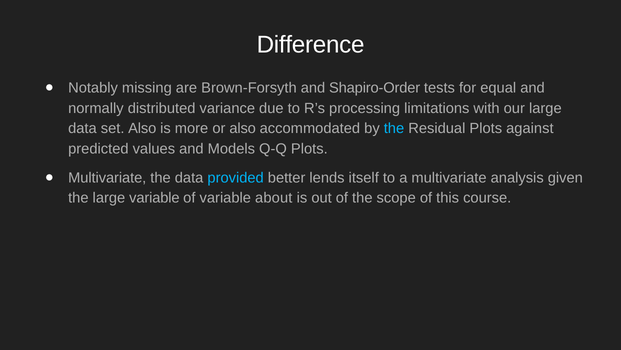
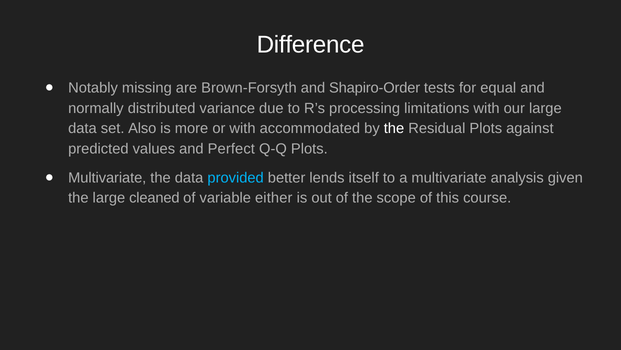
or also: also -> with (243, 128)
the colour: light blue -> white (394, 128)
Models: Models -> Perfect (231, 149)
large variable: variable -> cleaned (154, 198)
about: about -> either (274, 198)
